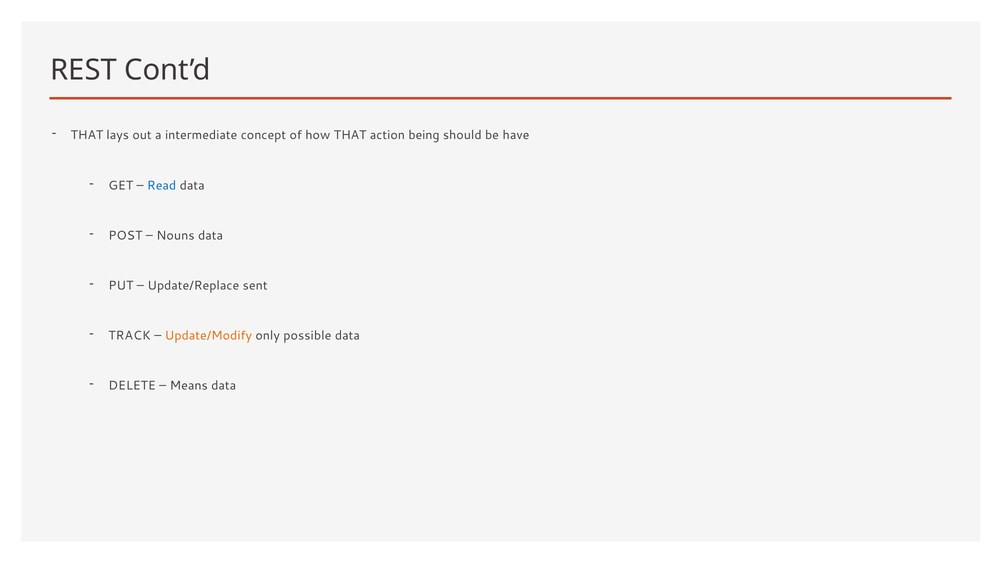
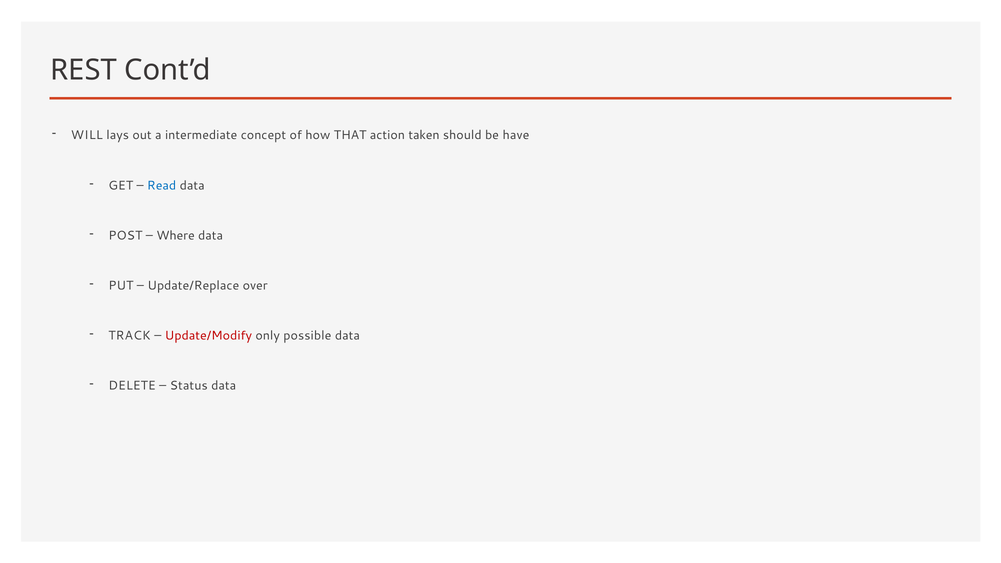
THAT: THAT -> WILL (87, 135)
being: being -> taken (424, 135)
Nouns: Nouns -> Where (176, 235)
sent: sent -> over (255, 286)
Update/Modify colour: orange -> red (208, 336)
Means: Means -> Status (189, 386)
